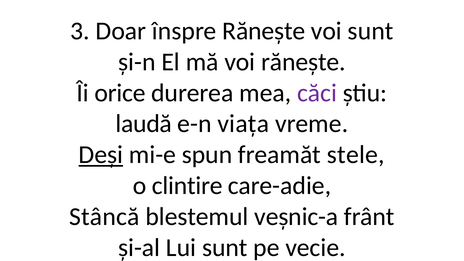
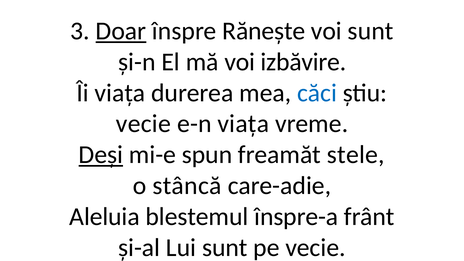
Doar underline: none -> present (121, 31)
voi rănește: rănește -> izbăvire (303, 62)
Îi orice: orice -> viața (120, 93)
căci colour: purple -> blue (317, 93)
laudă: laudă -> vecie (143, 124)
clintire: clintire -> stâncă (187, 186)
Stâncă: Stâncă -> Aleluia (105, 217)
veșnic-a: veșnic-a -> înspre-a (296, 217)
